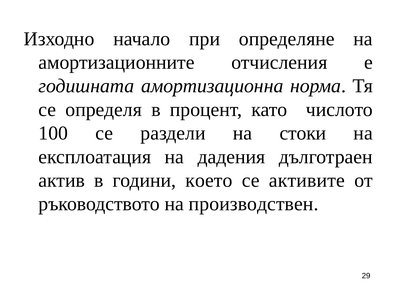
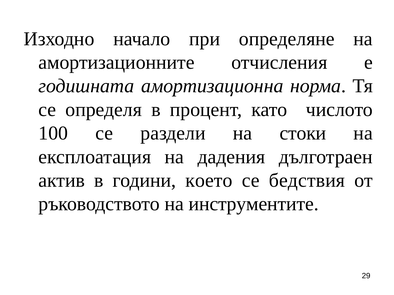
активите: активите -> бедствия (307, 181)
производствен: производствен -> инструментите (254, 204)
